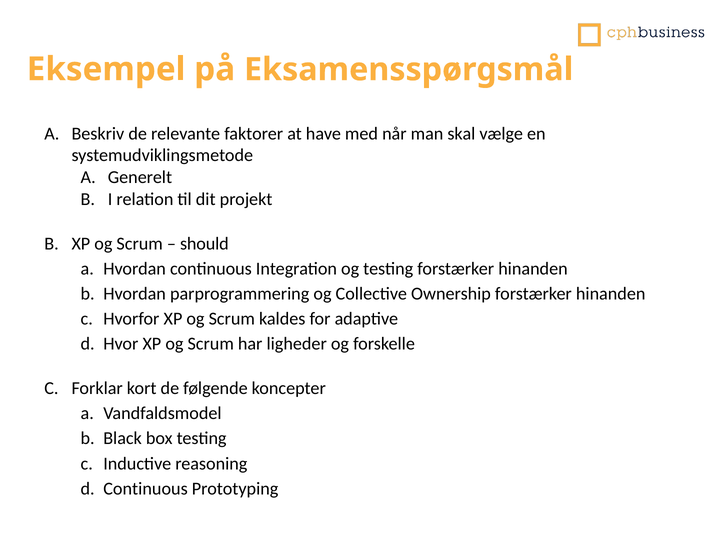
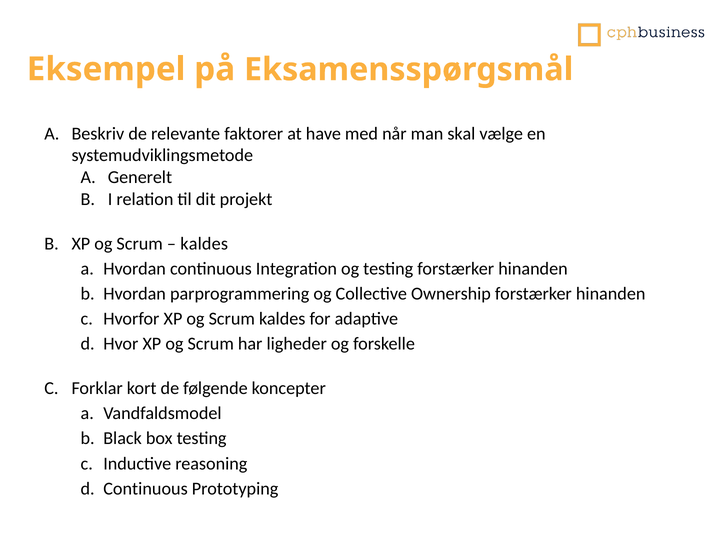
should: should -> kaldes (204, 243)
